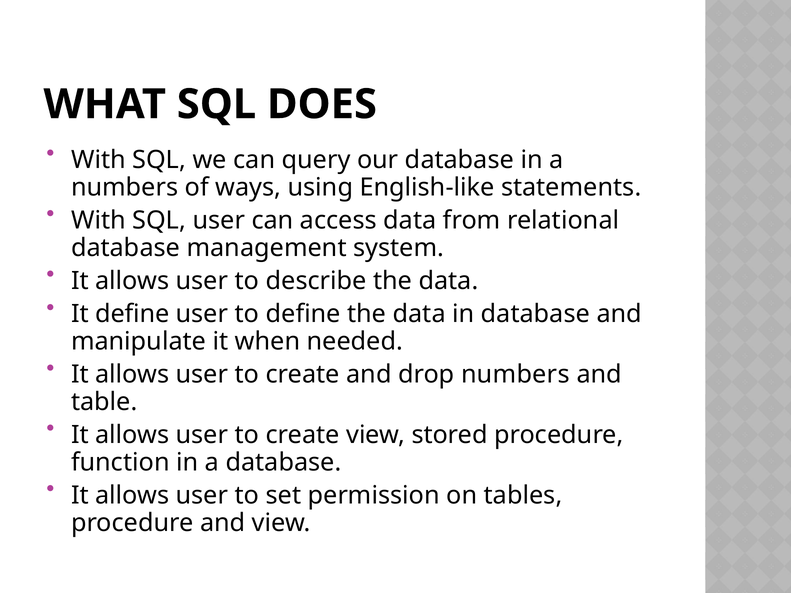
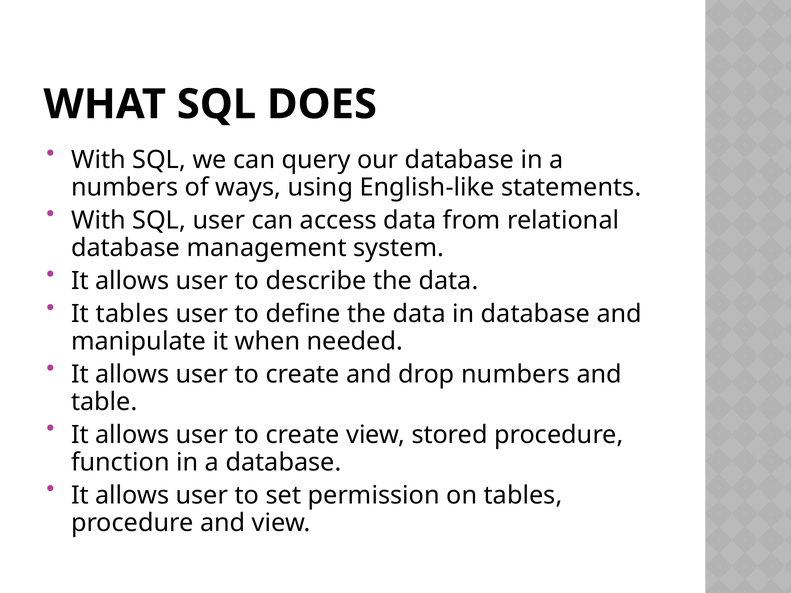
It define: define -> tables (132, 314)
